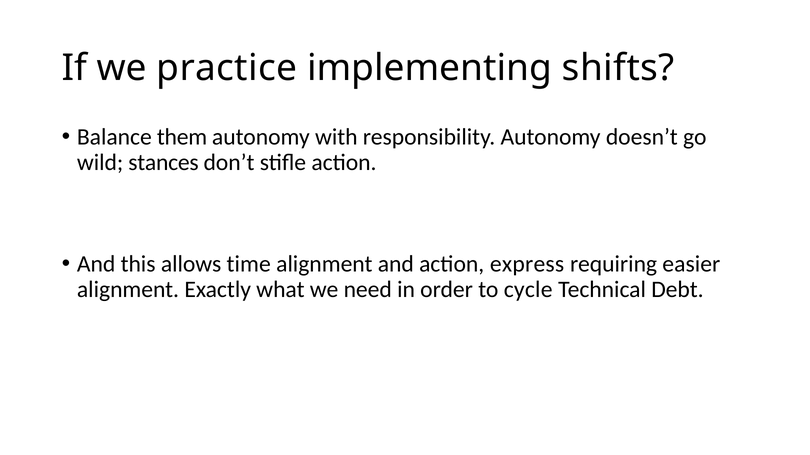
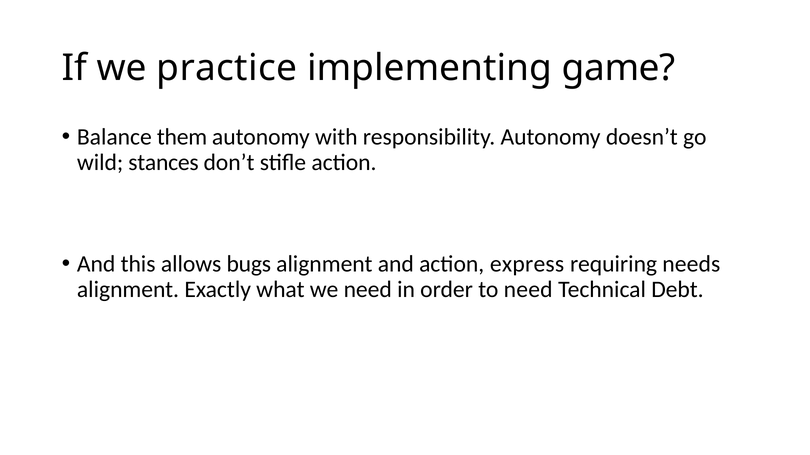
shifts: shifts -> game (619, 68)
time: time -> bugs (249, 264)
easier: easier -> needs (691, 264)
to cycle: cycle -> need (528, 290)
